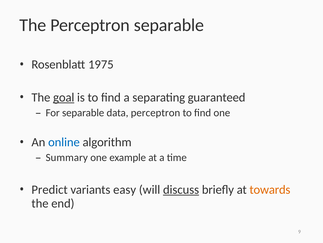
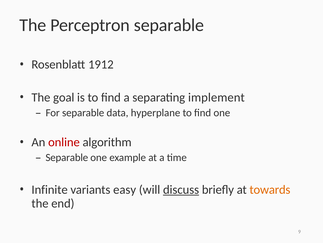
1975: 1975 -> 1912 (101, 64)
goal underline: present -> none (64, 97)
guaranteed: guaranteed -> implement (216, 97)
data perceptron: perceptron -> hyperplane (156, 112)
online colour: blue -> red (64, 142)
Summary: Summary -> Separable (67, 157)
Predict: Predict -> Infinite (50, 189)
